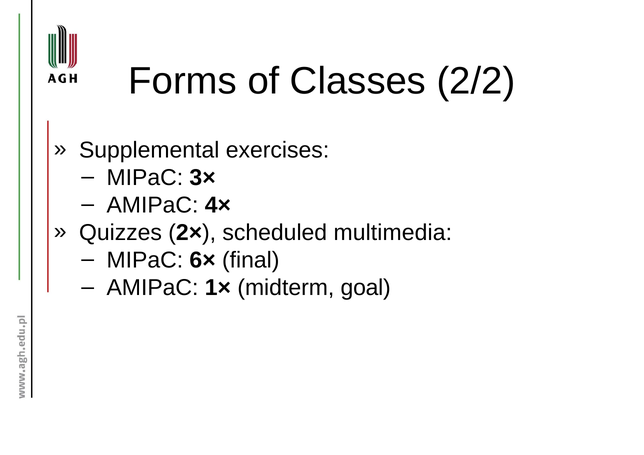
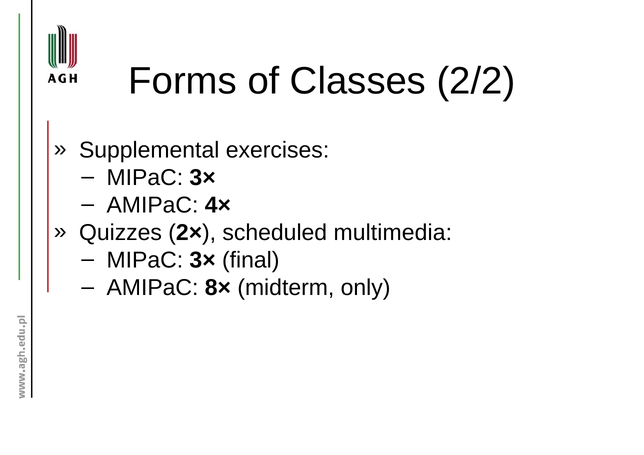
6×: 6× -> 3× (203, 261)
1×: 1× -> 8× (218, 288)
goal: goal -> only (366, 288)
